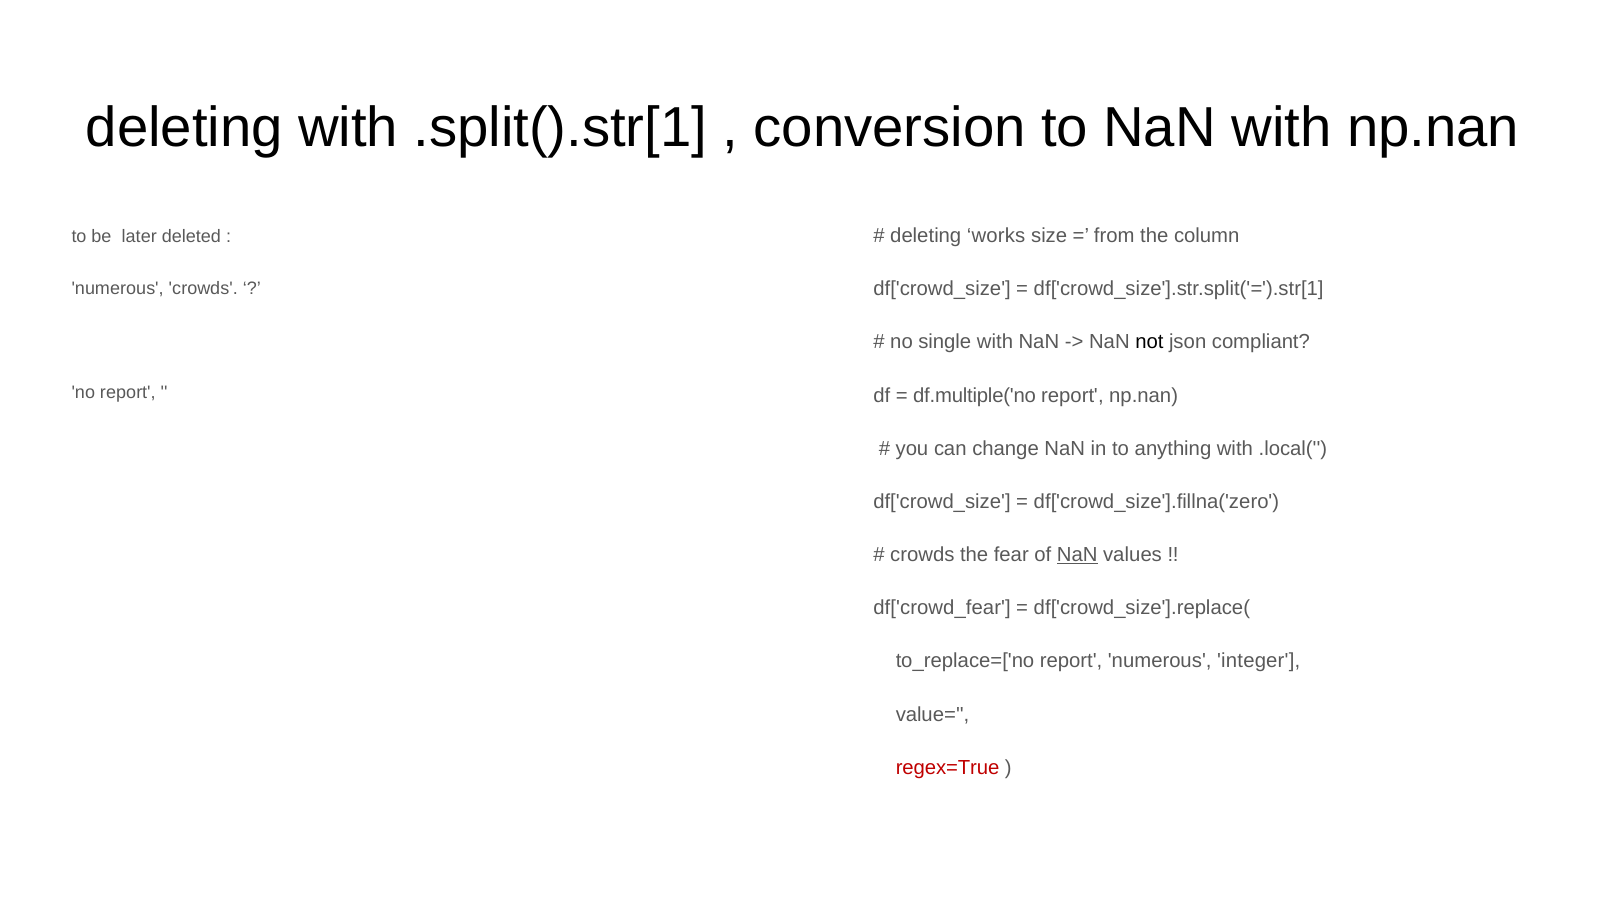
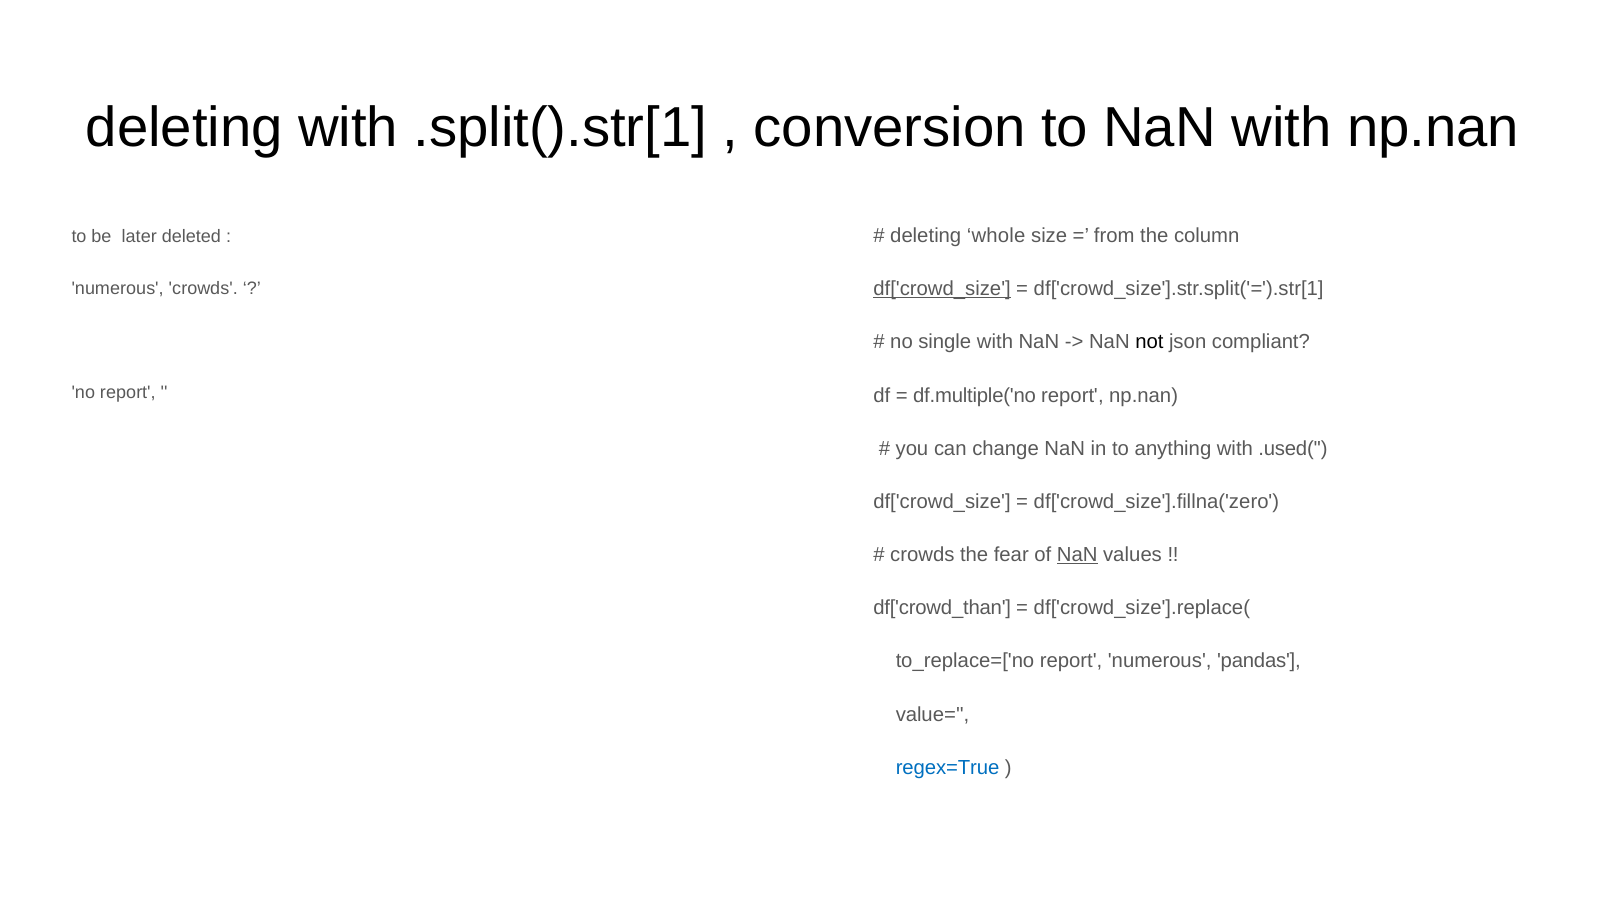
works: works -> whole (996, 236)
df['crowd_size underline: none -> present (942, 289)
.local(: .local( -> .used( (1293, 448)
df['crowd_fear: df['crowd_fear -> df['crowd_than (942, 608)
integer: integer -> pandas (1259, 661)
regex=True colour: red -> blue (948, 767)
